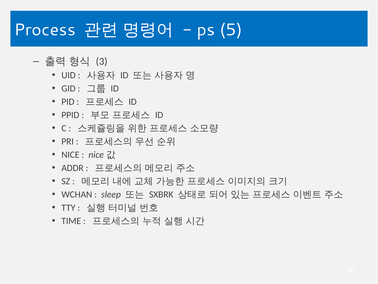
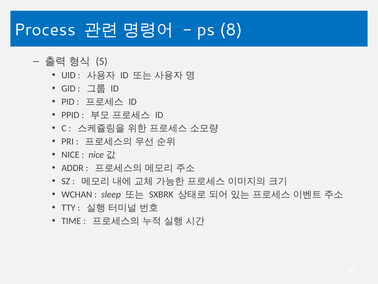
5: 5 -> 8 (231, 30)
3: 3 -> 5 (102, 61)
